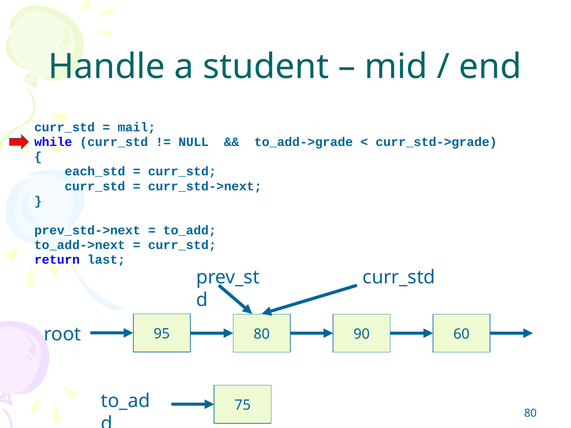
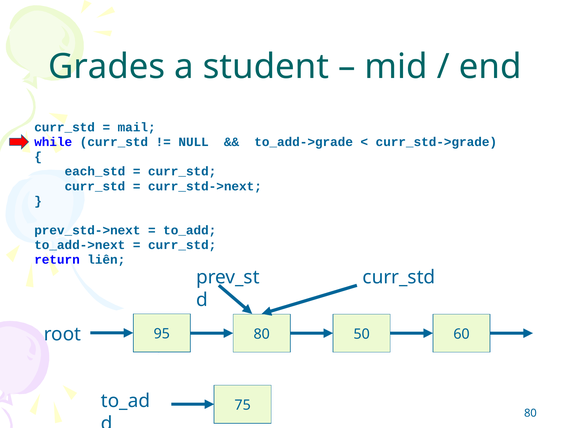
Handle: Handle -> Grades (107, 67)
last: last -> liên (106, 260)
90: 90 -> 50 (362, 334)
